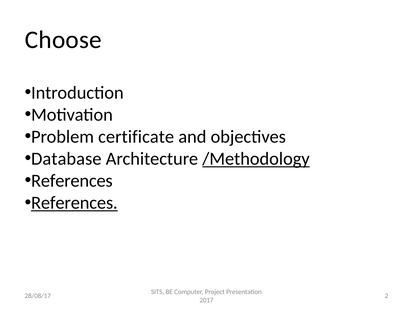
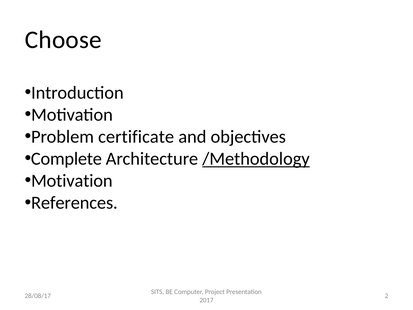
Database: Database -> Complete (66, 159)
References: References -> Motivation (72, 181)
References underline: present -> none (74, 203)
